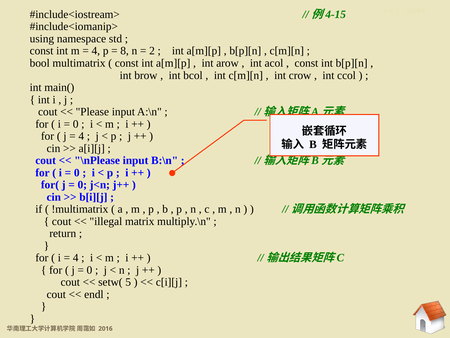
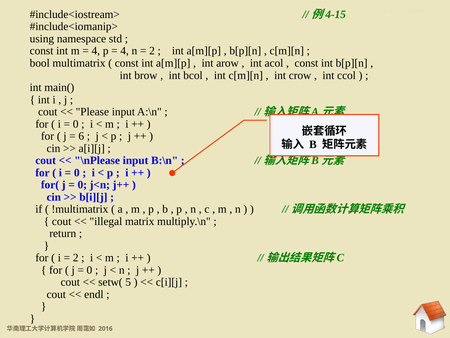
8: 8 -> 4 (125, 51)
4: 4 -> 6 (81, 136)
4: 4 -> 2 (76, 257)
